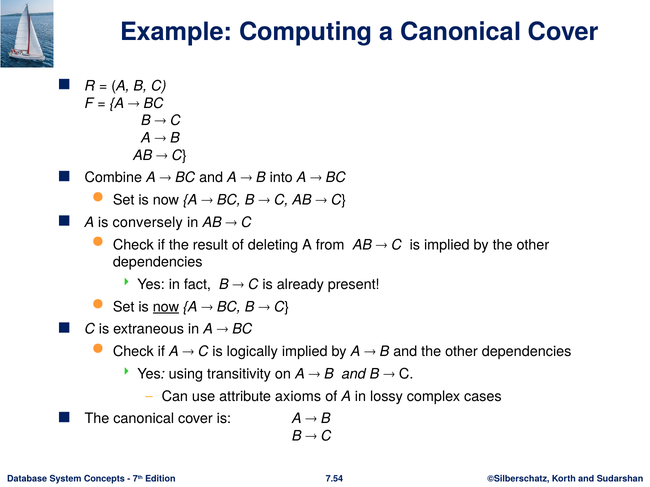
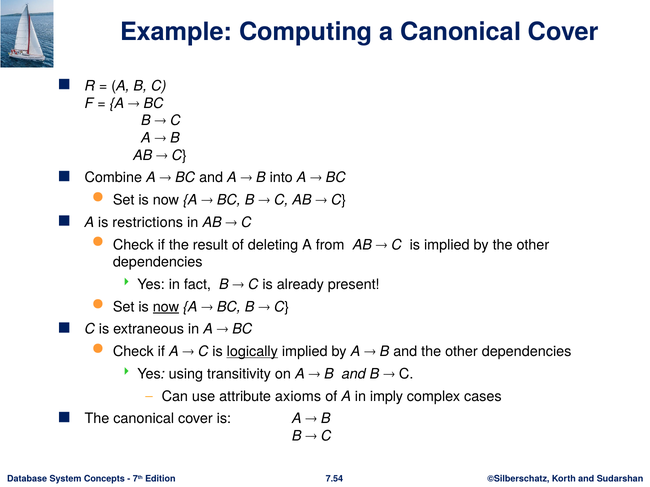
conversely: conversely -> restrictions (148, 223)
logically underline: none -> present (252, 352)
lossy: lossy -> imply (387, 397)
